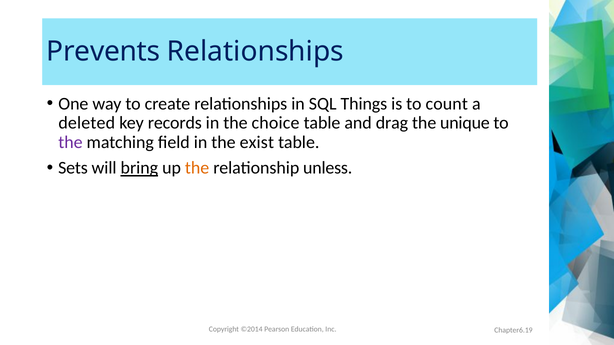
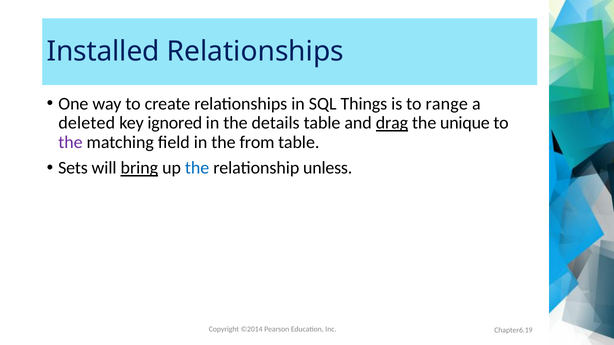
Prevents: Prevents -> Installed (103, 52)
count: count -> range (447, 104)
records: records -> ignored (175, 123)
choice: choice -> details (276, 123)
drag underline: none -> present (392, 123)
exist: exist -> from (257, 142)
the colour: orange -> blue (197, 168)
